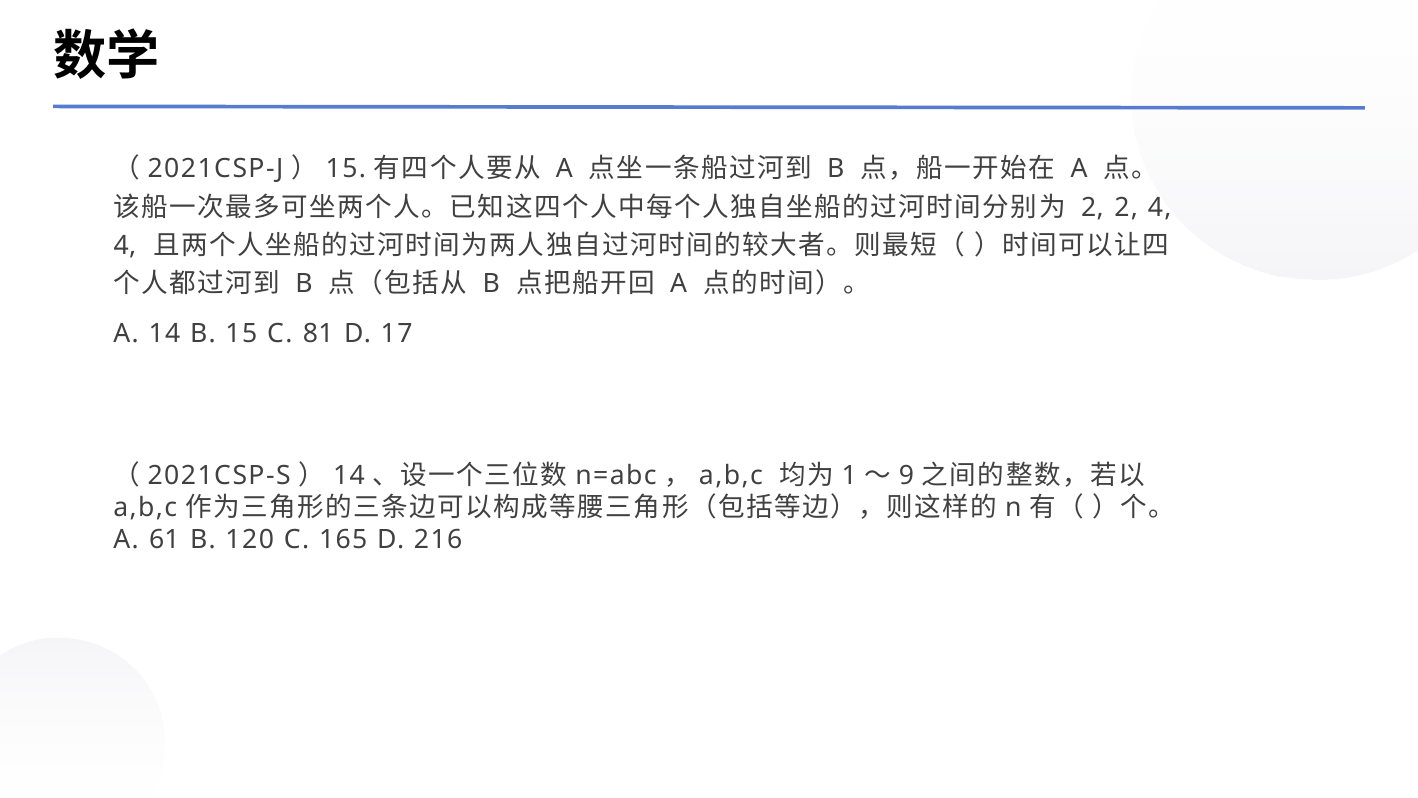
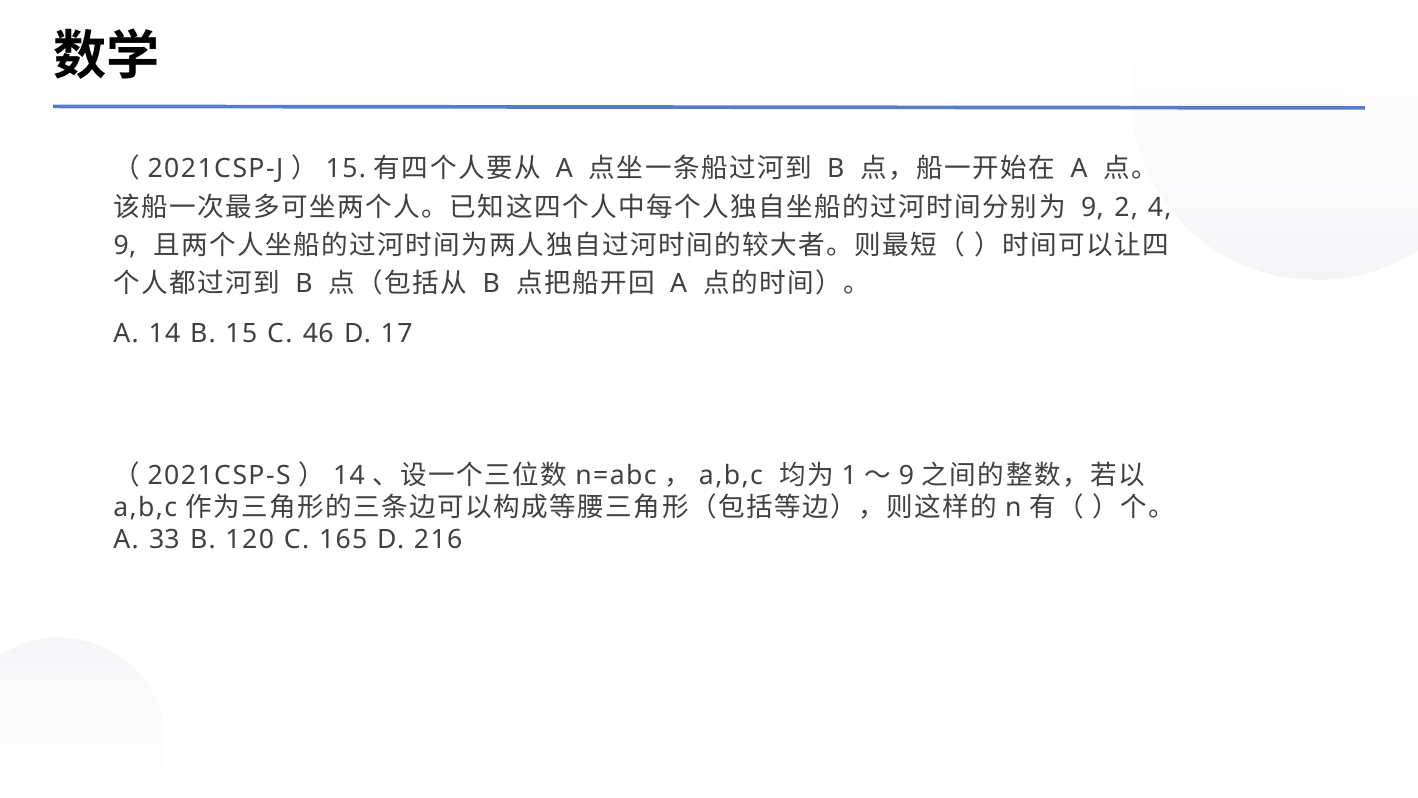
2: 2 -> 9 (1092, 207)
4: 4 -> 9 (125, 246)
81: 81 -> 46 (318, 334)
61: 61 -> 33 (164, 540)
